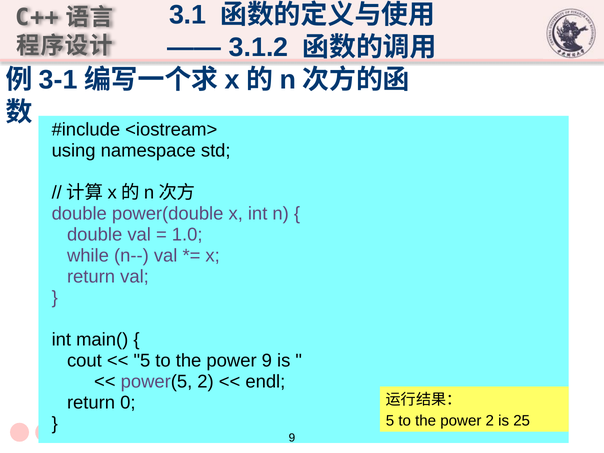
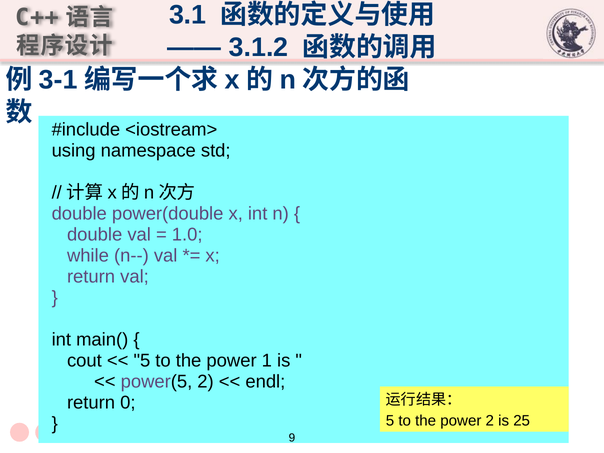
power 9: 9 -> 1 (267, 361)
